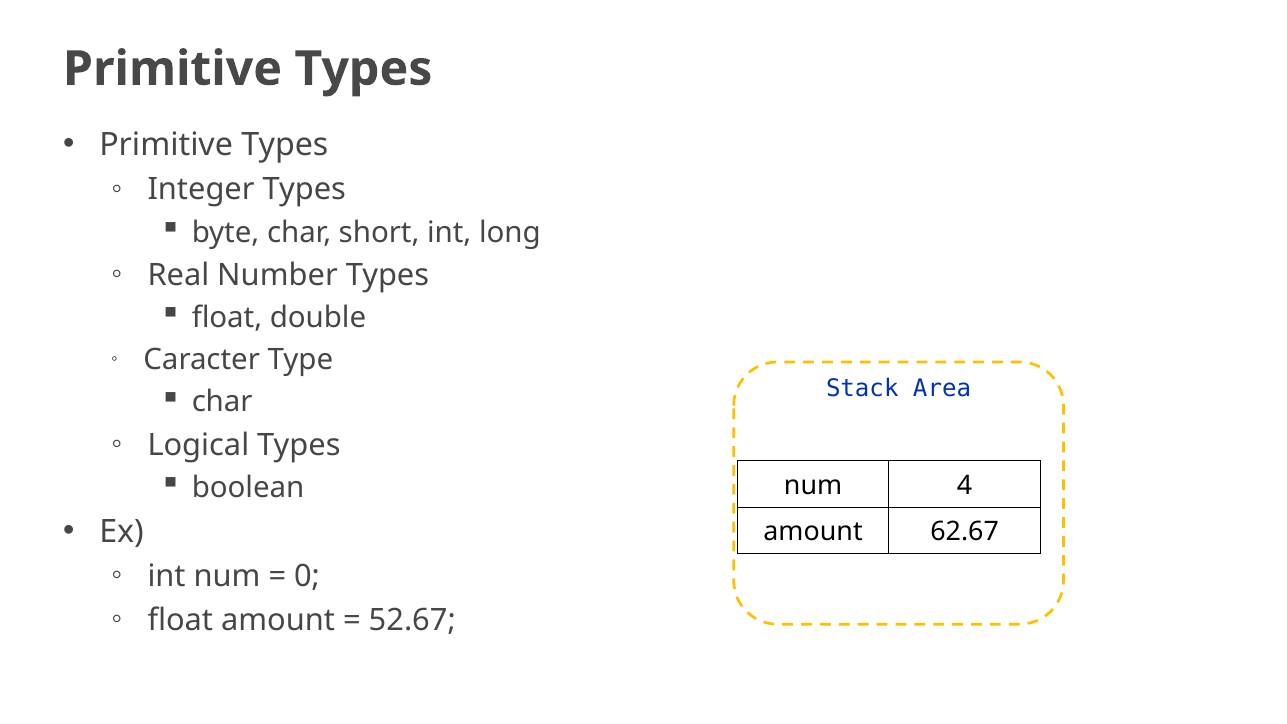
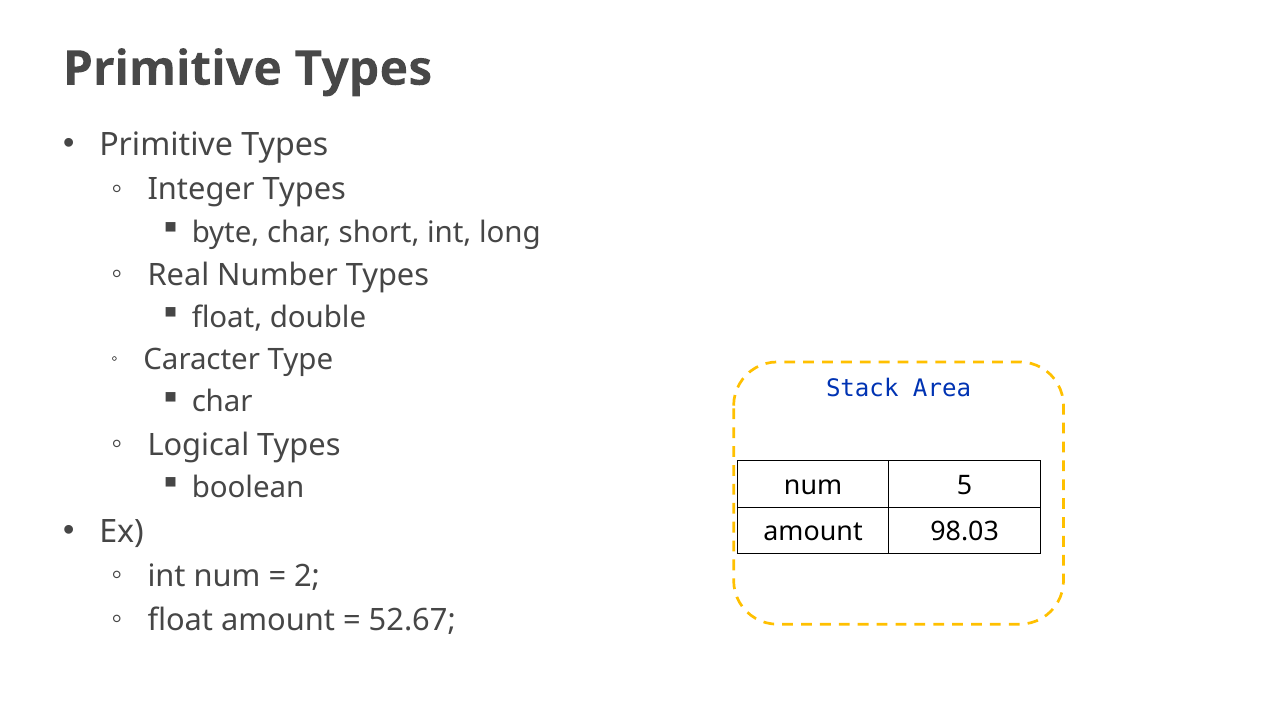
4: 4 -> 5 (965, 486)
62.67: 62.67 -> 98.03 (965, 532)
0: 0 -> 2 (307, 576)
